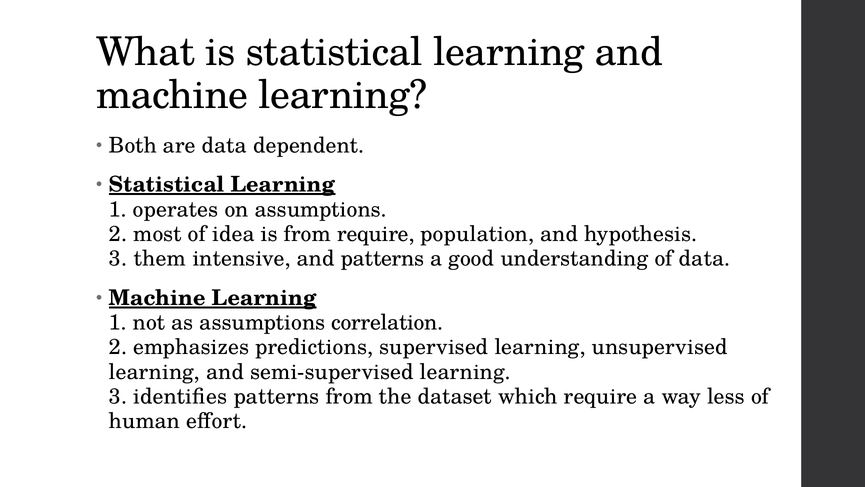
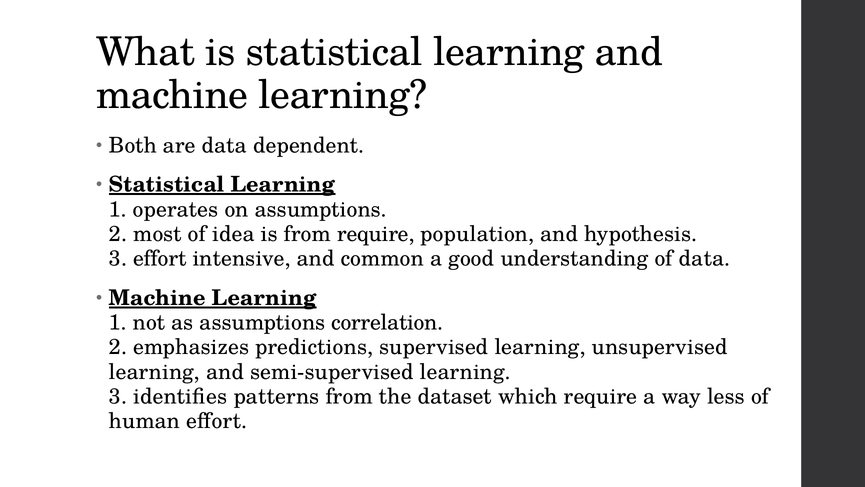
3 them: them -> effort (160, 259)
and patterns: patterns -> common (382, 259)
